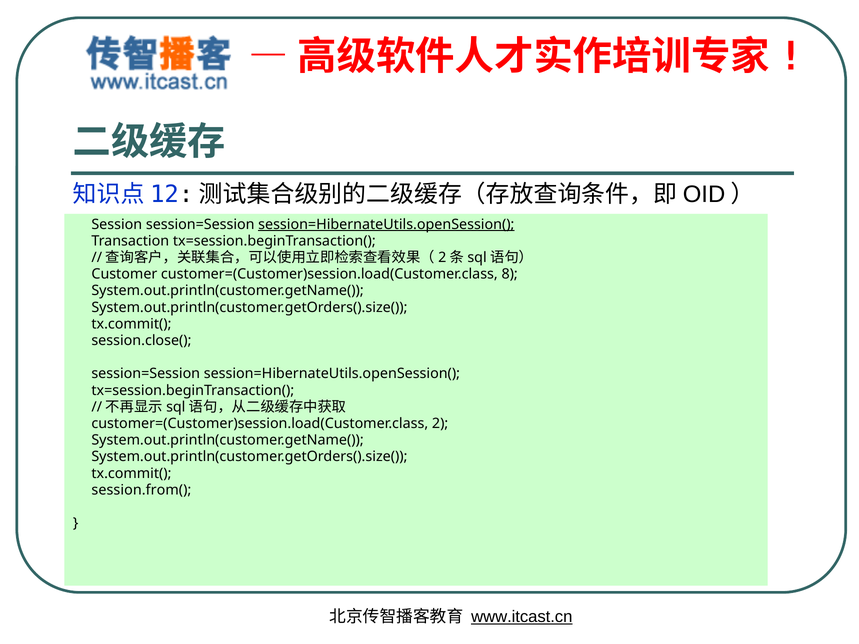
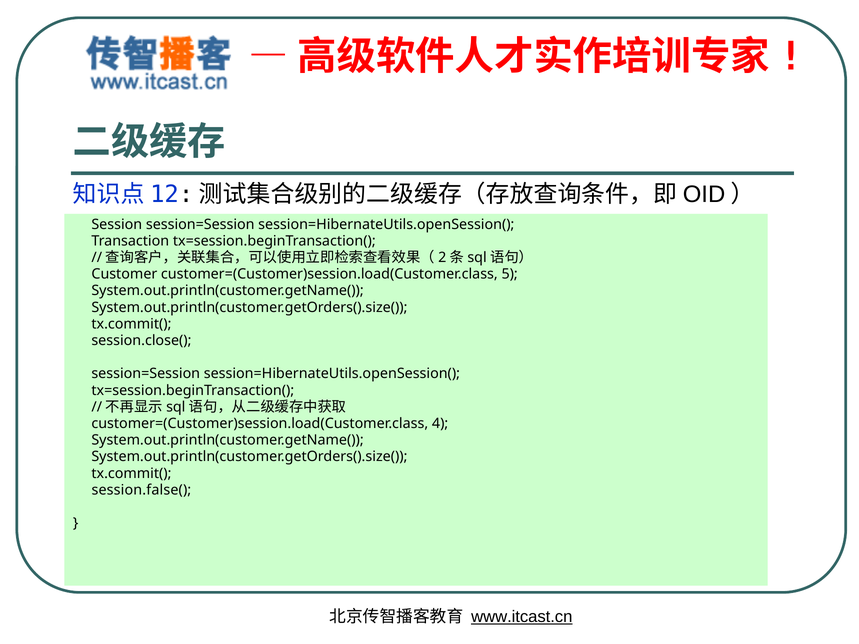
session=HibernateUtils.openSession( underline: present -> none (386, 224)
8: 8 -> 5 (510, 274)
2: 2 -> 4 (440, 424)
session.from(: session.from( -> session.false( (141, 490)
